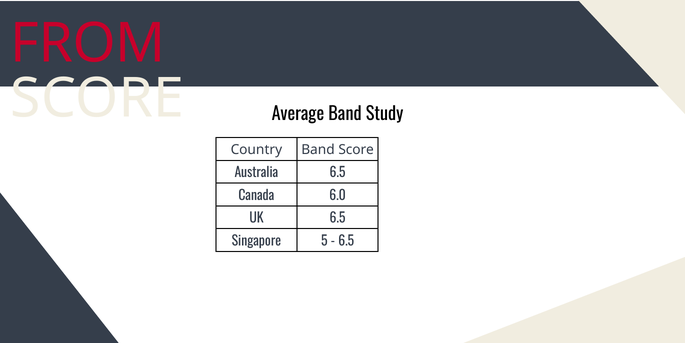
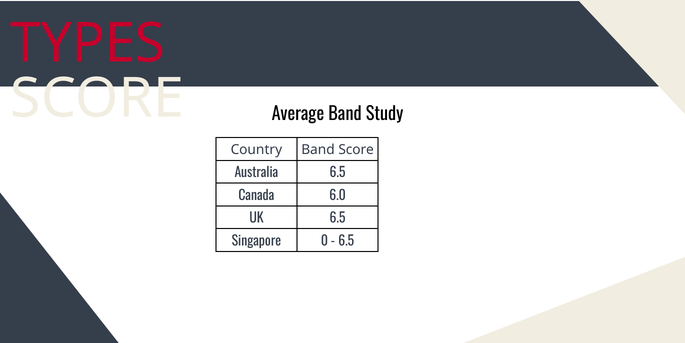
FROM: FROM -> TYPES (88, 43)
5: 5 -> 0 (324, 241)
